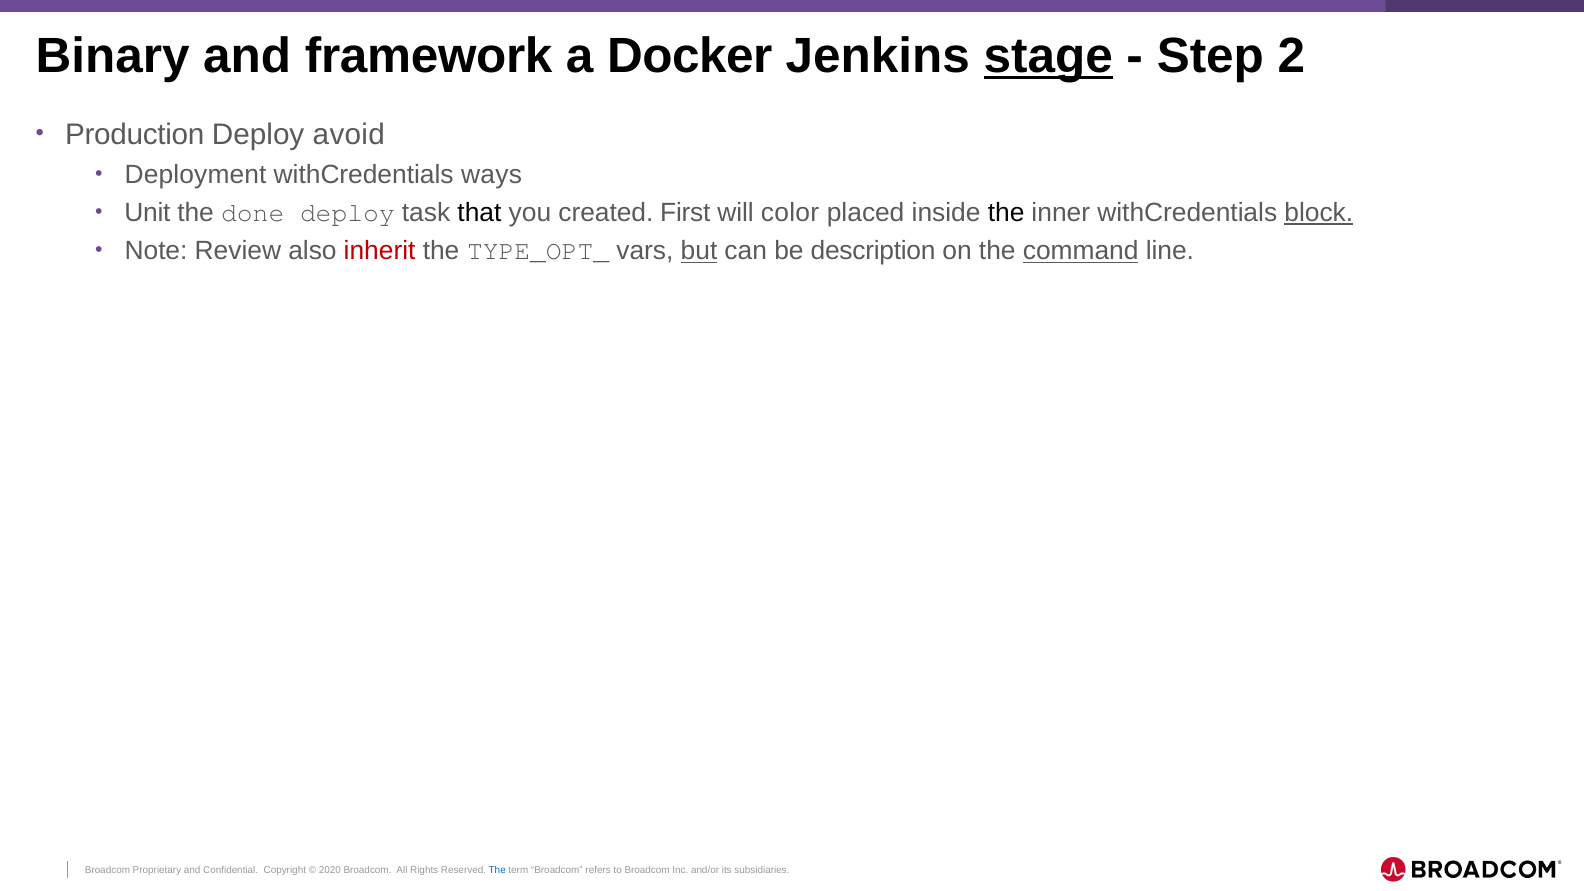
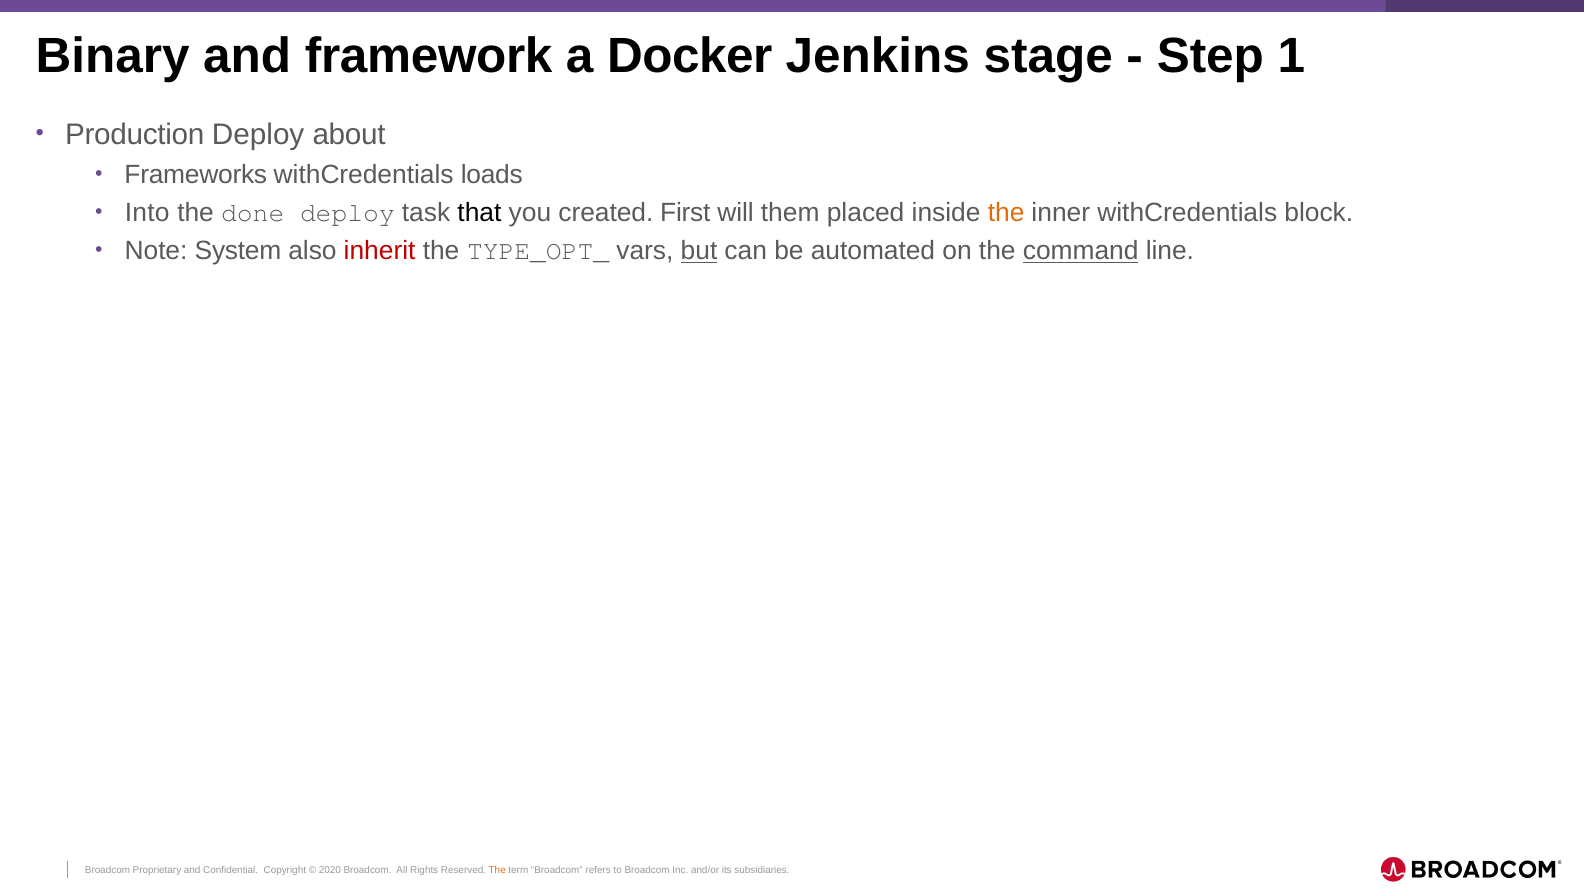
stage underline: present -> none (1048, 56)
2: 2 -> 1 (1291, 56)
avoid: avoid -> about (349, 135)
Deployment: Deployment -> Frameworks (196, 175)
ways: ways -> loads (492, 175)
Unit: Unit -> Into (147, 213)
color: color -> them (790, 213)
the colour: black -> orange (1006, 213)
block underline: present -> none (1319, 213)
Review: Review -> System (238, 251)
description: description -> automated (873, 251)
The colour: blue -> orange (497, 870)
